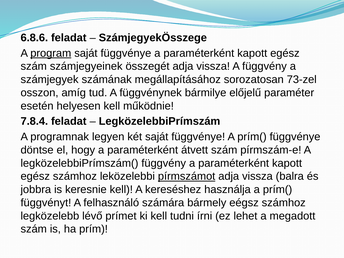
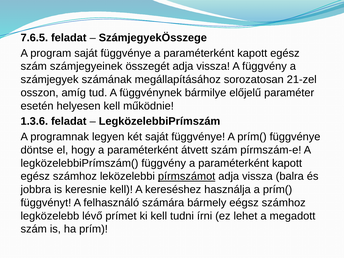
6.8.6: 6.8.6 -> 7.6.5 (34, 38)
program underline: present -> none (51, 53)
73-zel: 73-zel -> 21-zel (302, 80)
7.8.4: 7.8.4 -> 1.3.6 (34, 121)
